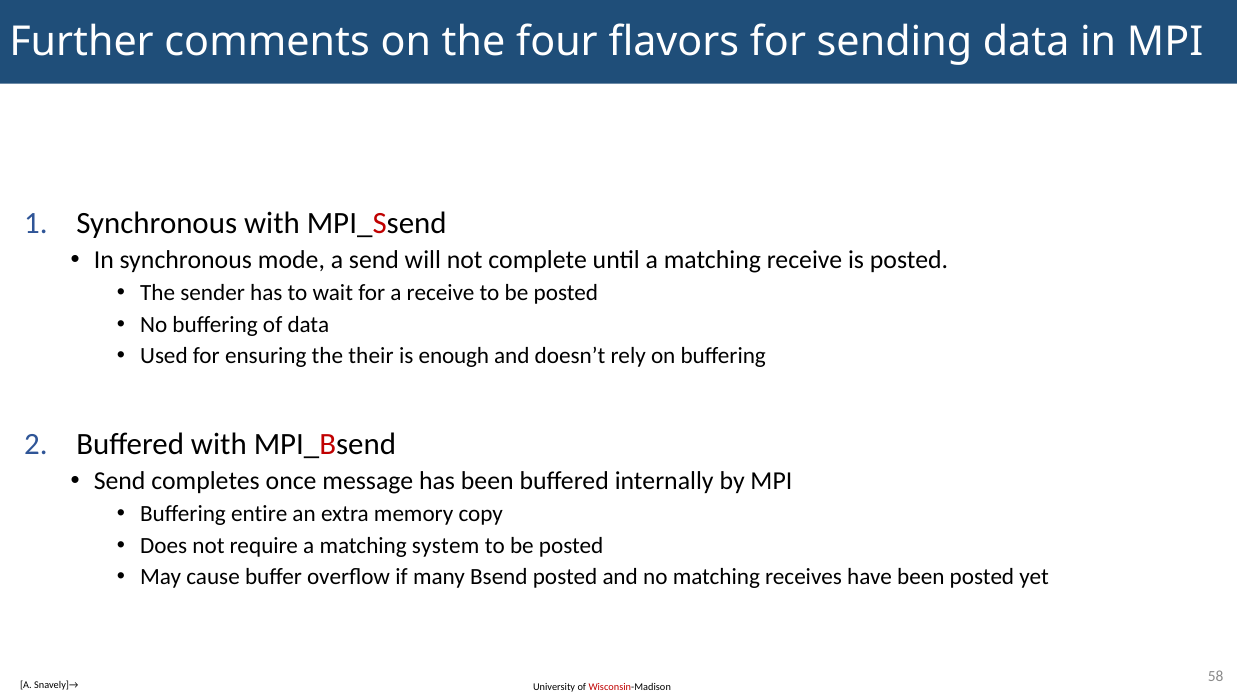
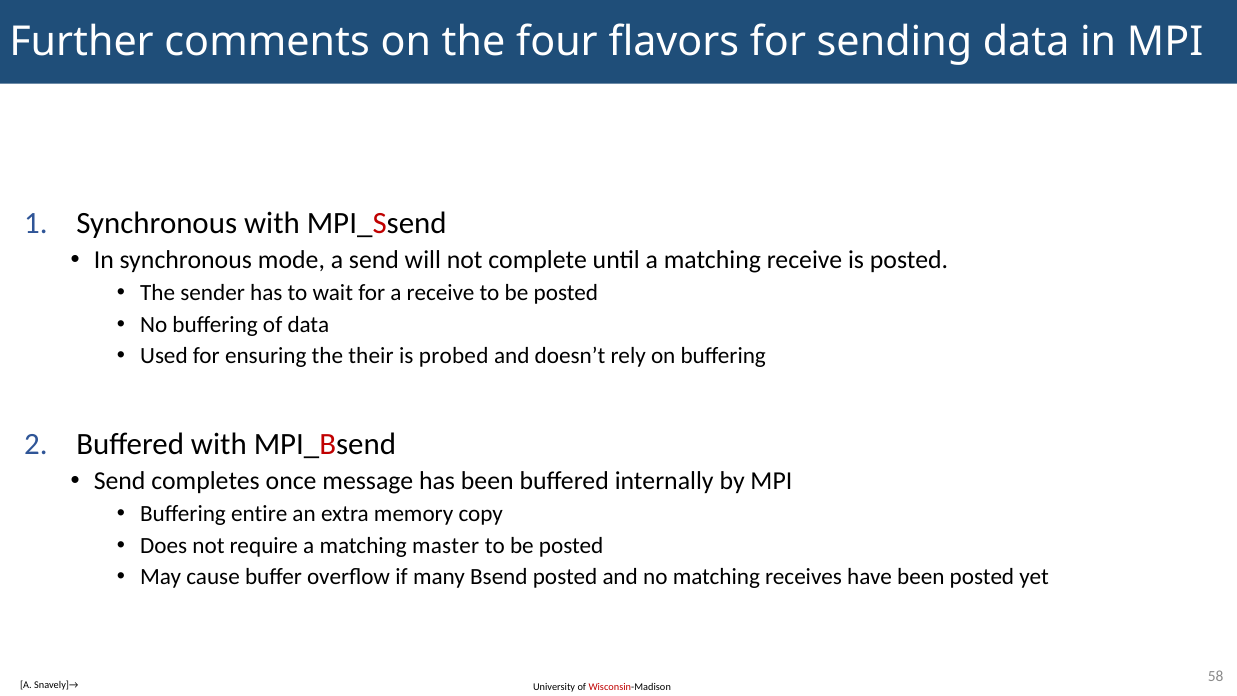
enough: enough -> probed (454, 356)
system: system -> master (446, 546)
